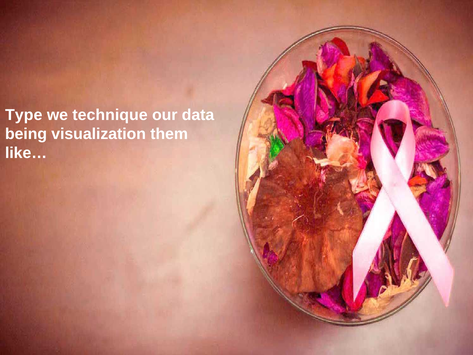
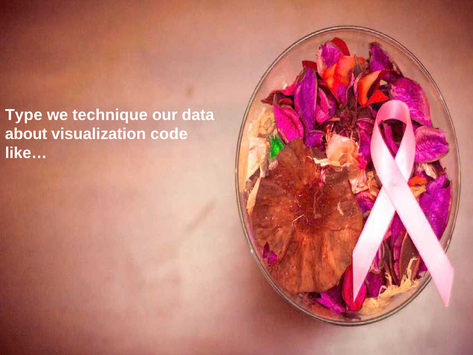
being: being -> about (26, 134)
them: them -> code (169, 134)
